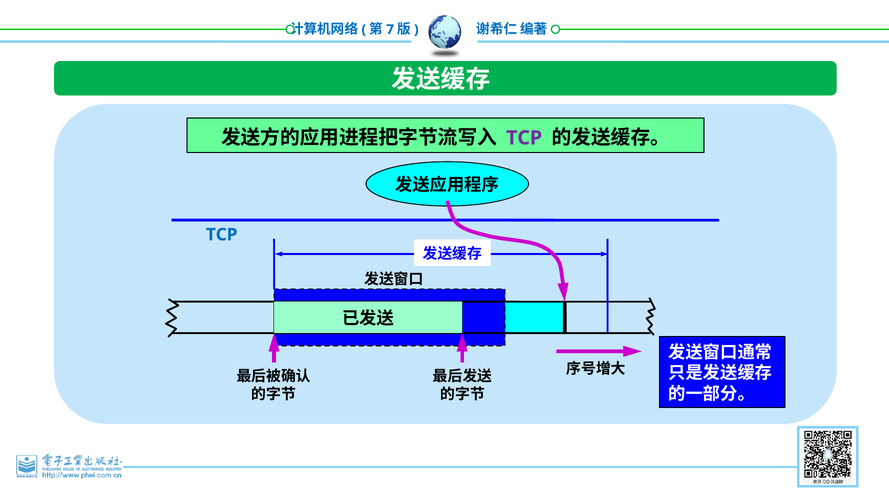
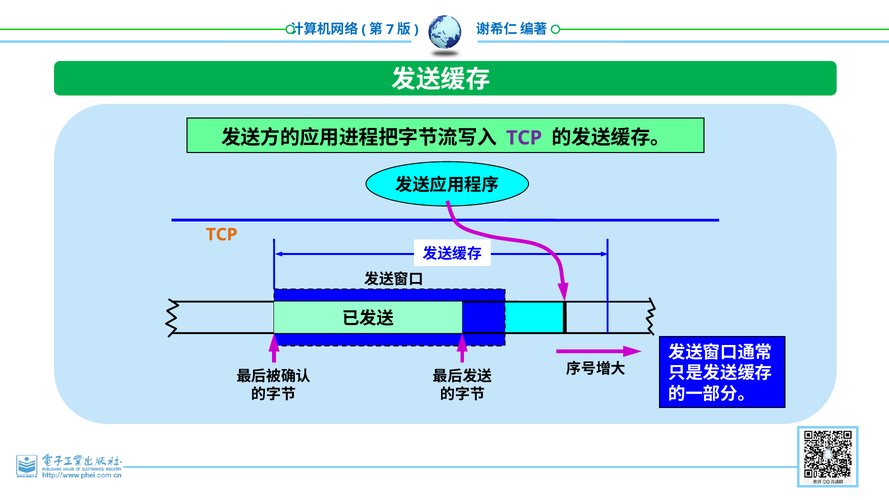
TCP colour: blue -> orange (222, 235)
